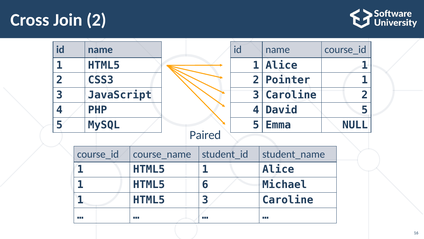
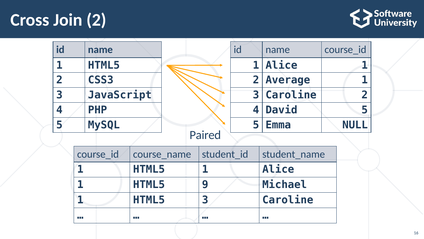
Pointer: Pointer -> Average (288, 80)
6: 6 -> 9 (205, 184)
